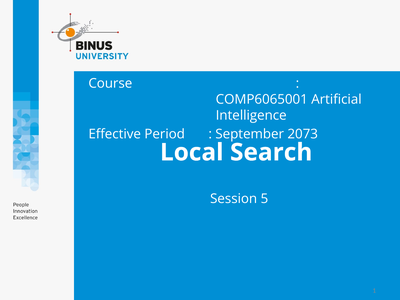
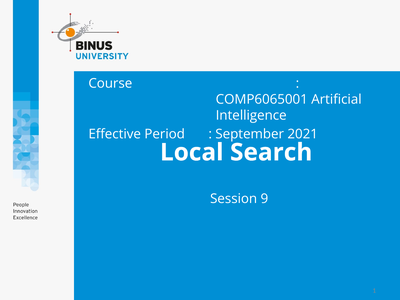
2073: 2073 -> 2021 (303, 134)
5: 5 -> 9 (264, 199)
